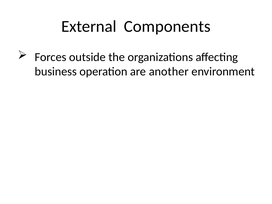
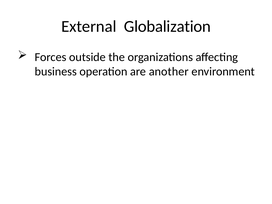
Components: Components -> Globalization (167, 26)
